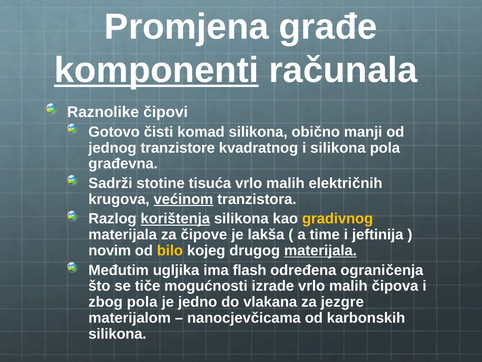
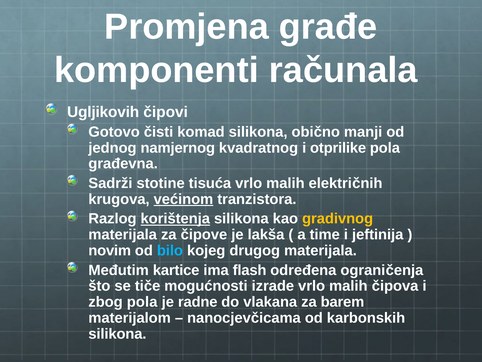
komponenti underline: present -> none (156, 70)
Raznolike: Raznolike -> Ugljikovih (103, 112)
tranzistore: tranzistore -> namjernog (178, 148)
i silikona: silikona -> otprilike (338, 148)
bilo colour: yellow -> light blue (170, 250)
materijala underline: present -> none (320, 250)
ugljika: ugljika -> kartice (176, 270)
jedno: jedno -> radne (198, 302)
jezgre: jezgre -> barem (342, 302)
